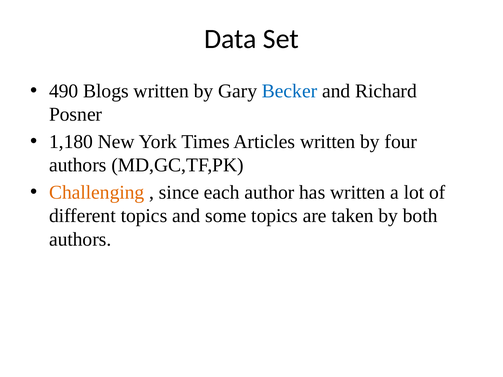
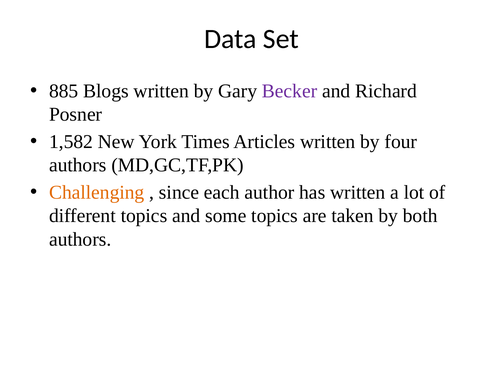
490: 490 -> 885 (64, 91)
Becker colour: blue -> purple (290, 91)
1,180: 1,180 -> 1,582 (71, 142)
